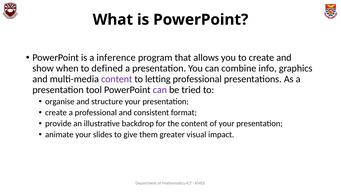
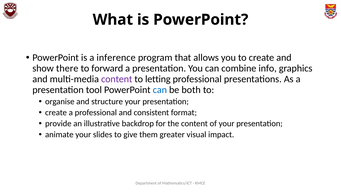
when: when -> there (67, 68)
defined: defined -> forward (107, 68)
can colour: purple -> blue (160, 90)
tried: tried -> both (191, 90)
